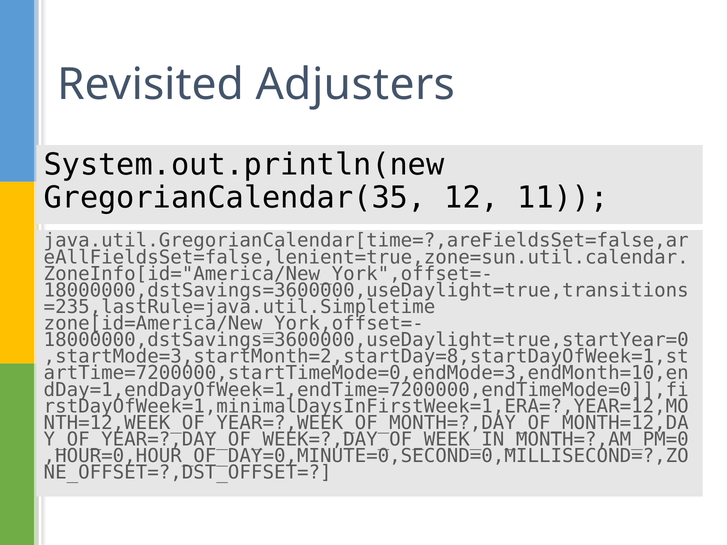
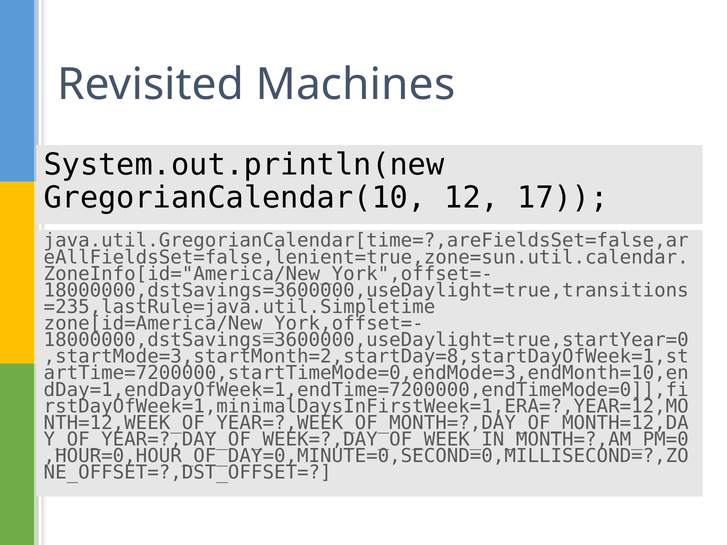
Adjusters: Adjusters -> Machines (355, 85)
GregorianCalendar(35: GregorianCalendar(35 -> GregorianCalendar(10 (235, 198)
11: 11 -> 17 (563, 198)
